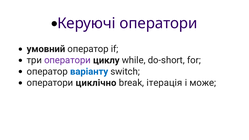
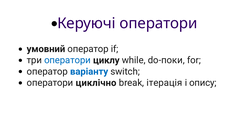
оператори colour: purple -> blue (67, 60)
do-short: do-short -> do-поки (166, 60)
може: може -> опису (203, 83)
